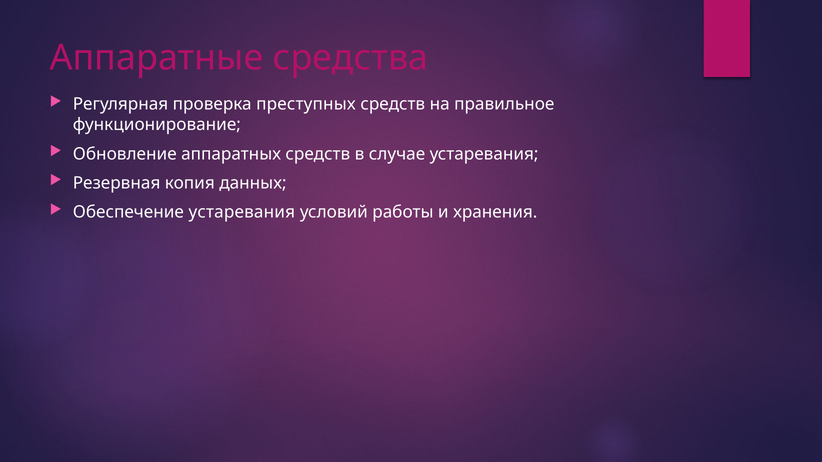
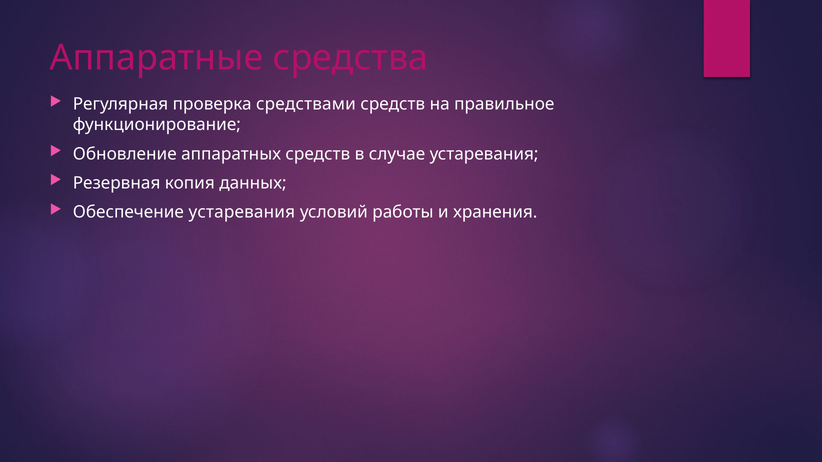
преступных: преступных -> средствами (306, 104)
